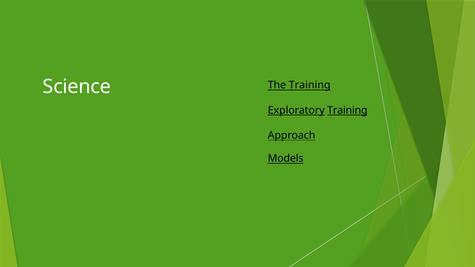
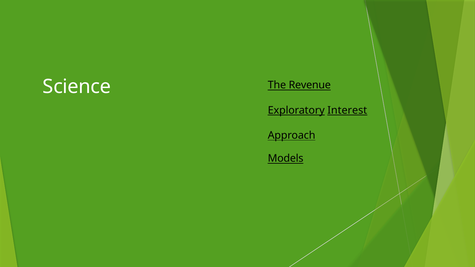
The Training: Training -> Revenue (310, 85)
Exploratory Training: Training -> Interest (347, 110)
